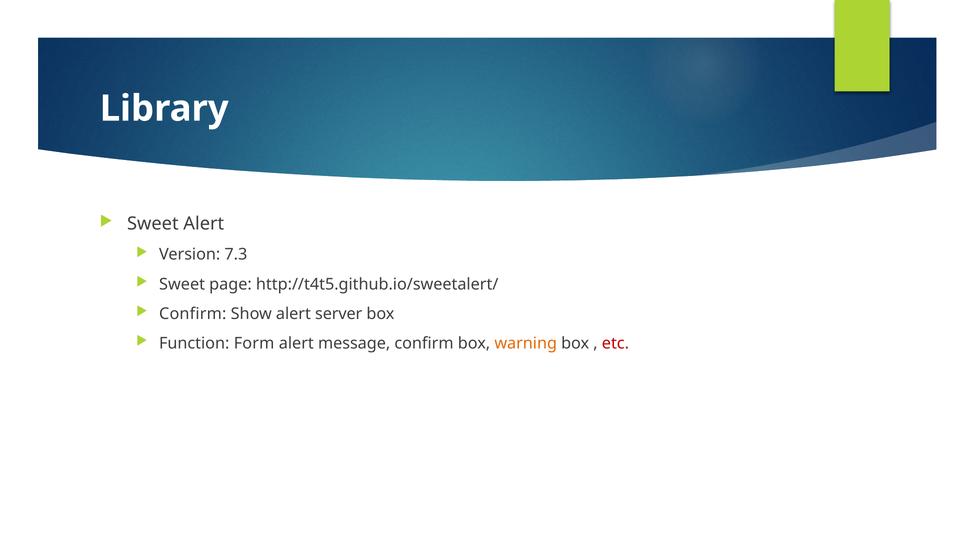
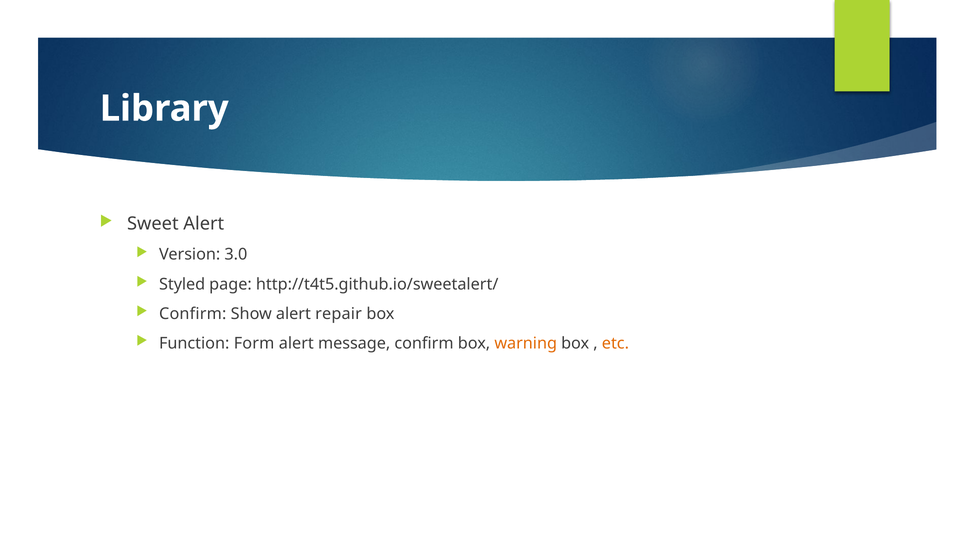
7.3: 7.3 -> 3.0 (236, 255)
Sweet: Sweet -> Styled (182, 284)
server: server -> repair (339, 314)
etc colour: red -> orange (615, 344)
